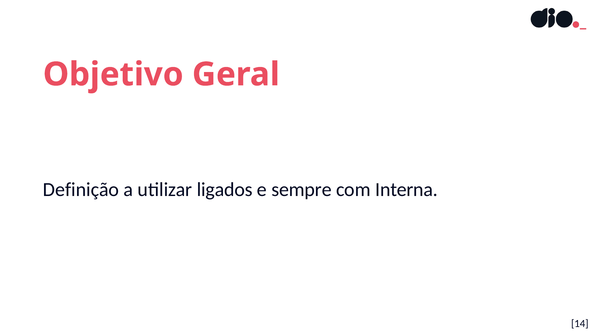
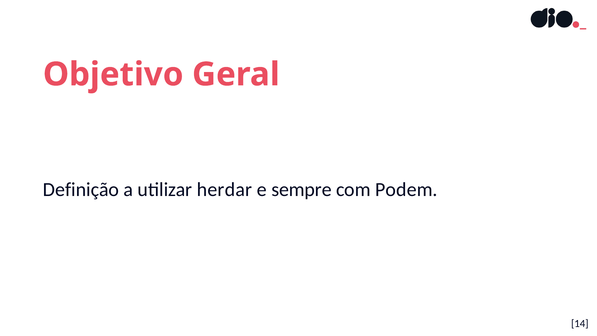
ligados: ligados -> herdar (224, 190)
Interna: Interna -> Podem (406, 190)
